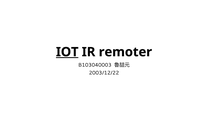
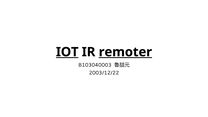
remoter underline: none -> present (125, 52)
